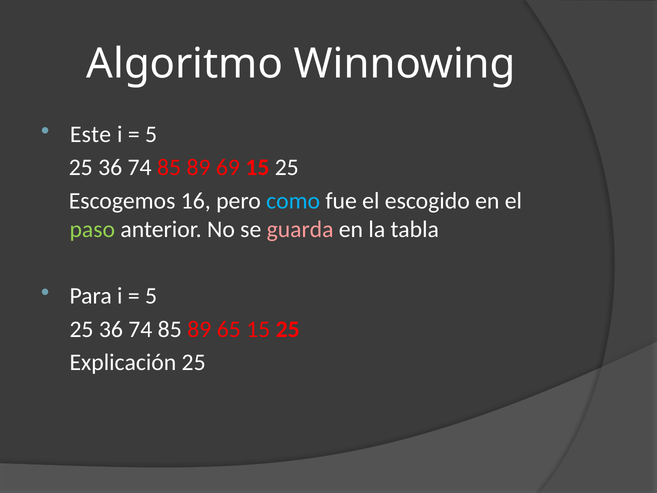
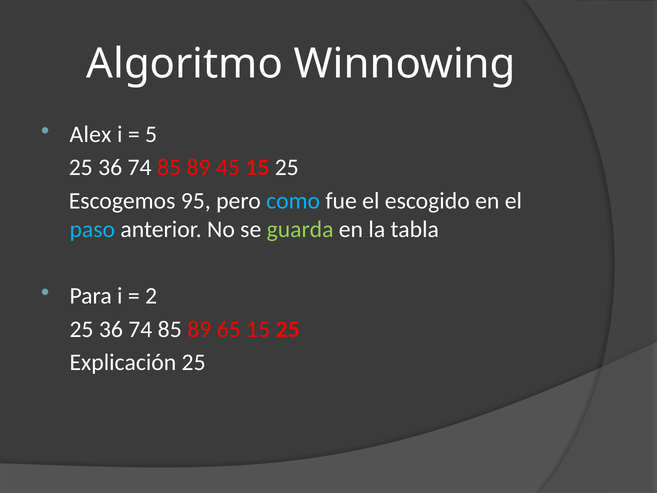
Este: Este -> Alex (91, 134)
69: 69 -> 45 (228, 167)
16: 16 -> 95 (196, 201)
paso colour: light green -> light blue (92, 229)
guarda colour: pink -> light green (300, 229)
5: 5 -> 2 (151, 296)
